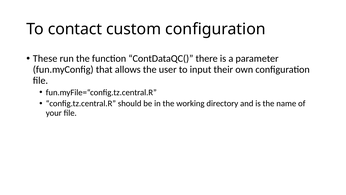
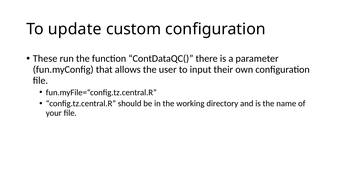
contact: contact -> update (75, 29)
